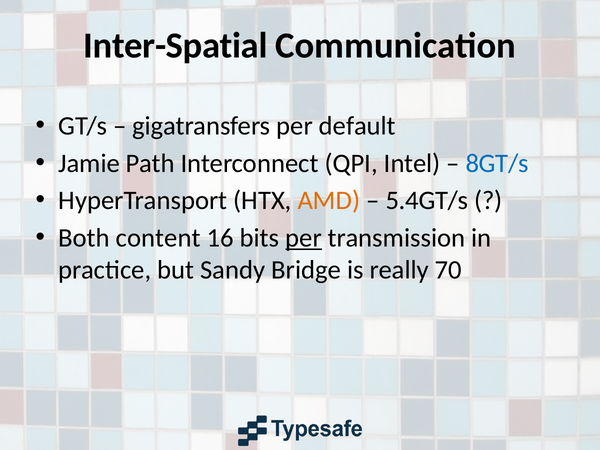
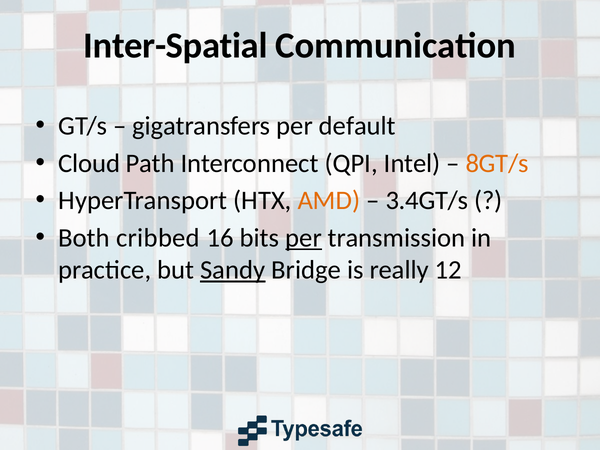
Jamie: Jamie -> Cloud (89, 163)
8GT/s colour: blue -> orange (497, 163)
5.4GT/s: 5.4GT/s -> 3.4GT/s (427, 201)
content: content -> cribbed (158, 238)
Sandy underline: none -> present (233, 270)
70: 70 -> 12 (448, 270)
